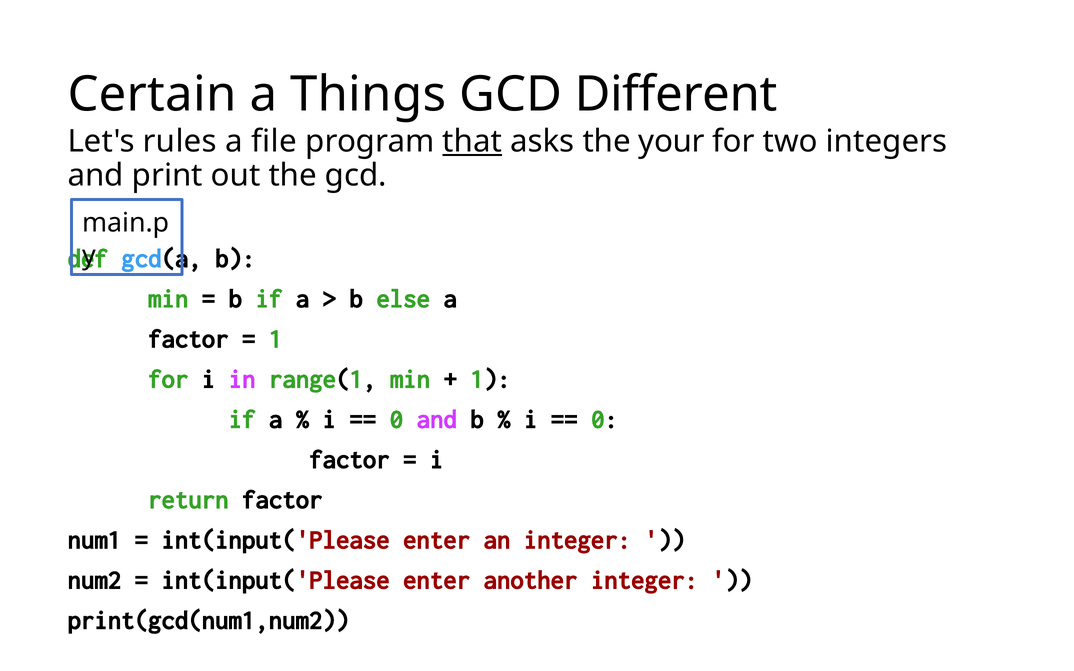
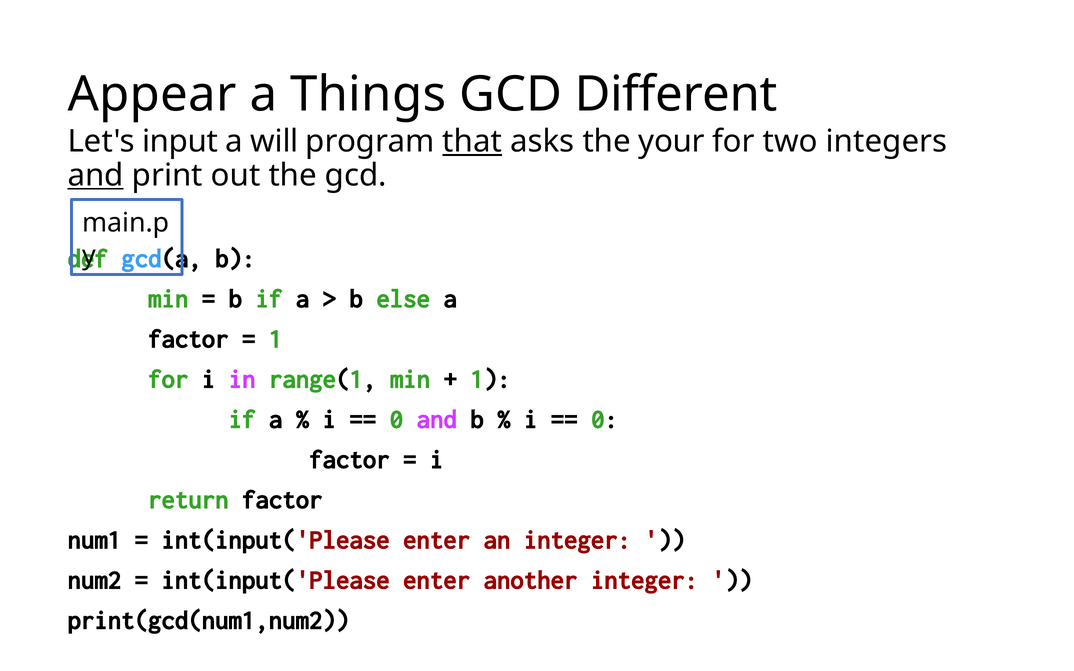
Certain: Certain -> Appear (152, 95)
rules: rules -> input (180, 142)
file: file -> will (274, 142)
and underline: none -> present (96, 175)
